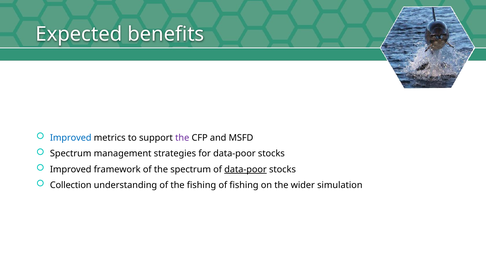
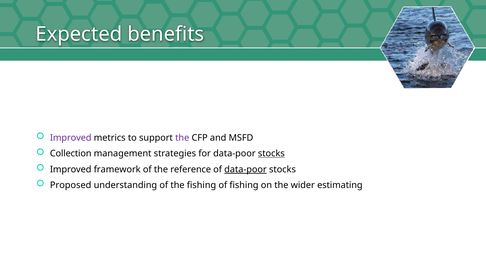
Improved colour: blue -> purple (71, 138)
Spectrum: Spectrum -> Collection (71, 154)
stocks underline: none -> present (271, 154)
the spectrum: spectrum -> reference (191, 170)
Collection: Collection -> Proposed (71, 185)
simulation: simulation -> estimating (340, 185)
